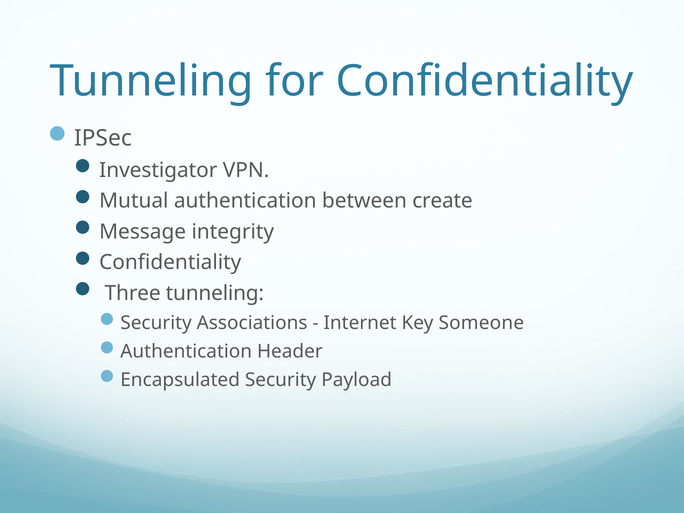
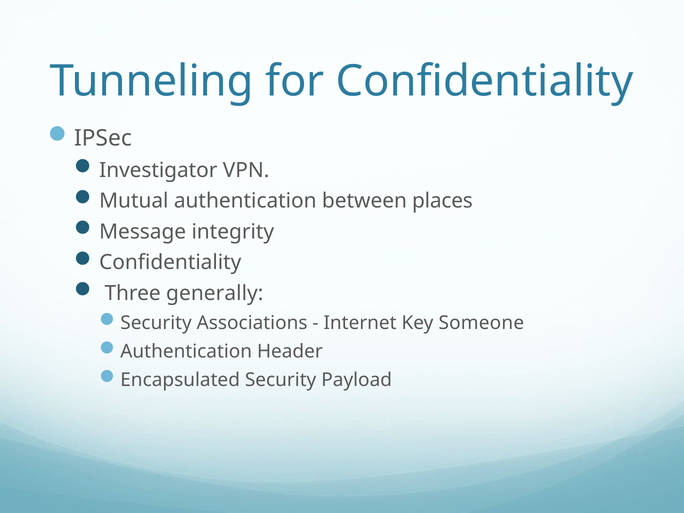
create: create -> places (442, 201)
Three tunneling: tunneling -> generally (215, 293)
